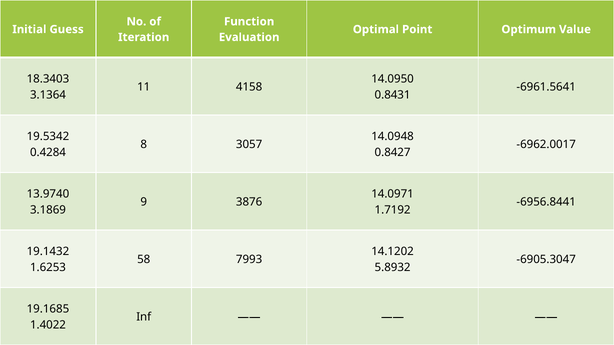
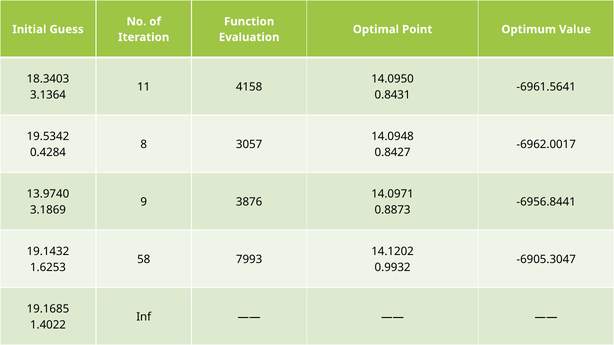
1.7192: 1.7192 -> 0.8873 (393, 210)
5.8932: 5.8932 -> 0.9932 (393, 267)
